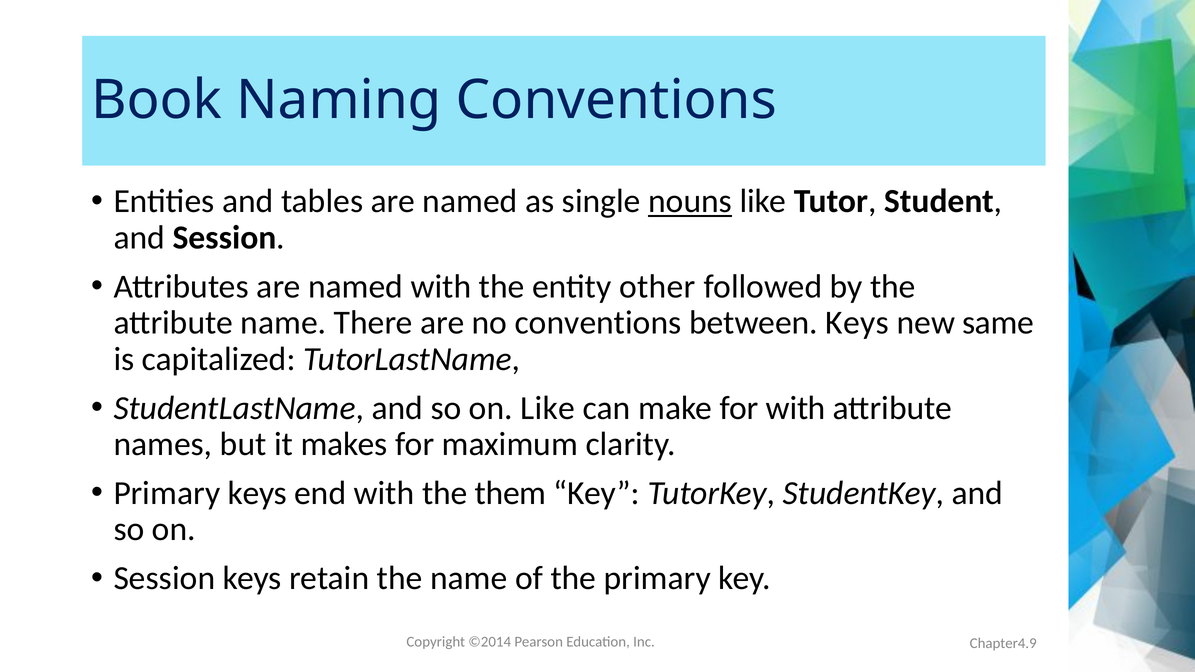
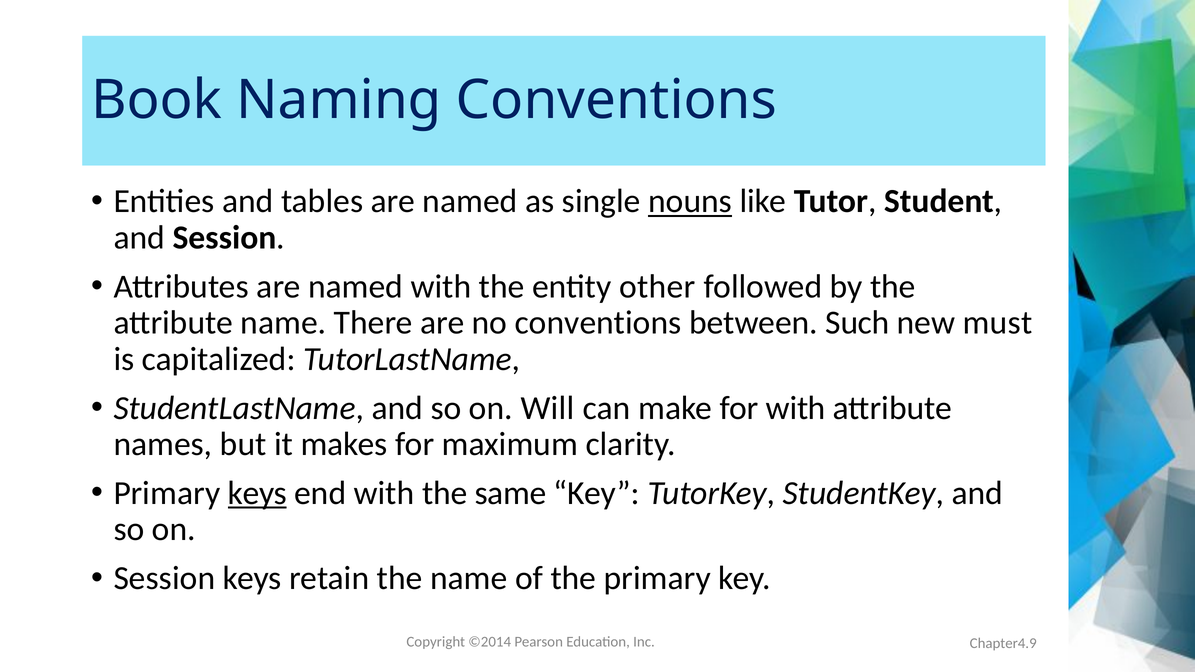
between Keys: Keys -> Such (858, 323)
same: same -> must (998, 323)
on Like: Like -> Will (548, 408)
keys underline: none -> present (257, 493)
them: them -> same (511, 493)
